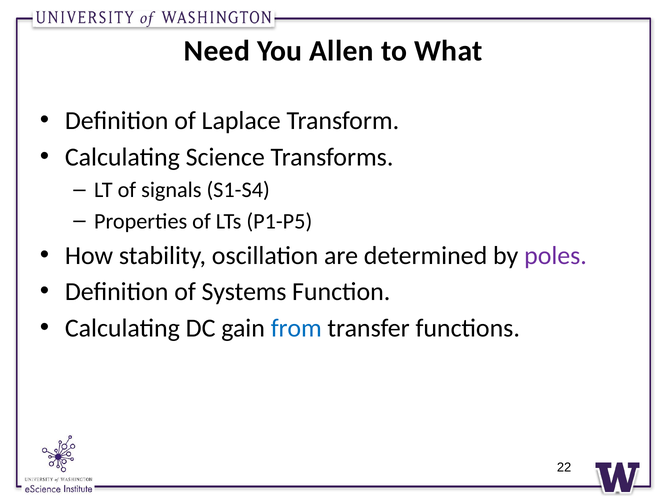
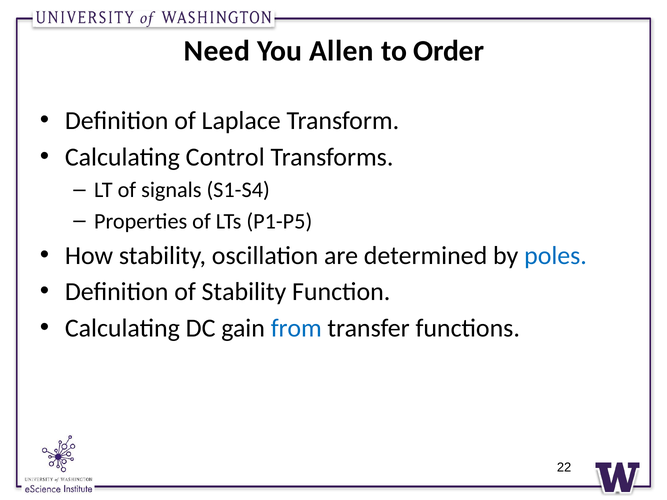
What: What -> Order (449, 51)
Science: Science -> Control (225, 157)
poles colour: purple -> blue (556, 256)
of Systems: Systems -> Stability (244, 292)
